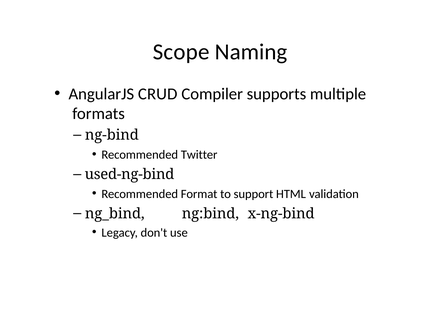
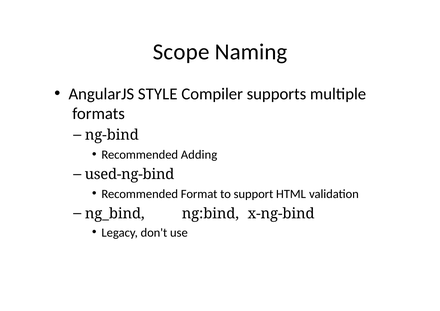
CRUD: CRUD -> STYLE (158, 94)
Twitter: Twitter -> Adding (199, 155)
